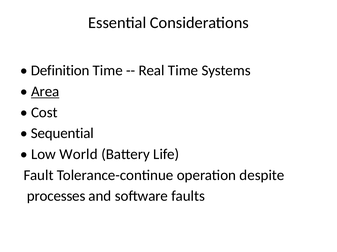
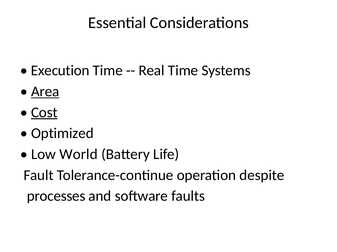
Definition: Definition -> Execution (60, 71)
Cost underline: none -> present (44, 113)
Sequential: Sequential -> Optimized (62, 134)
